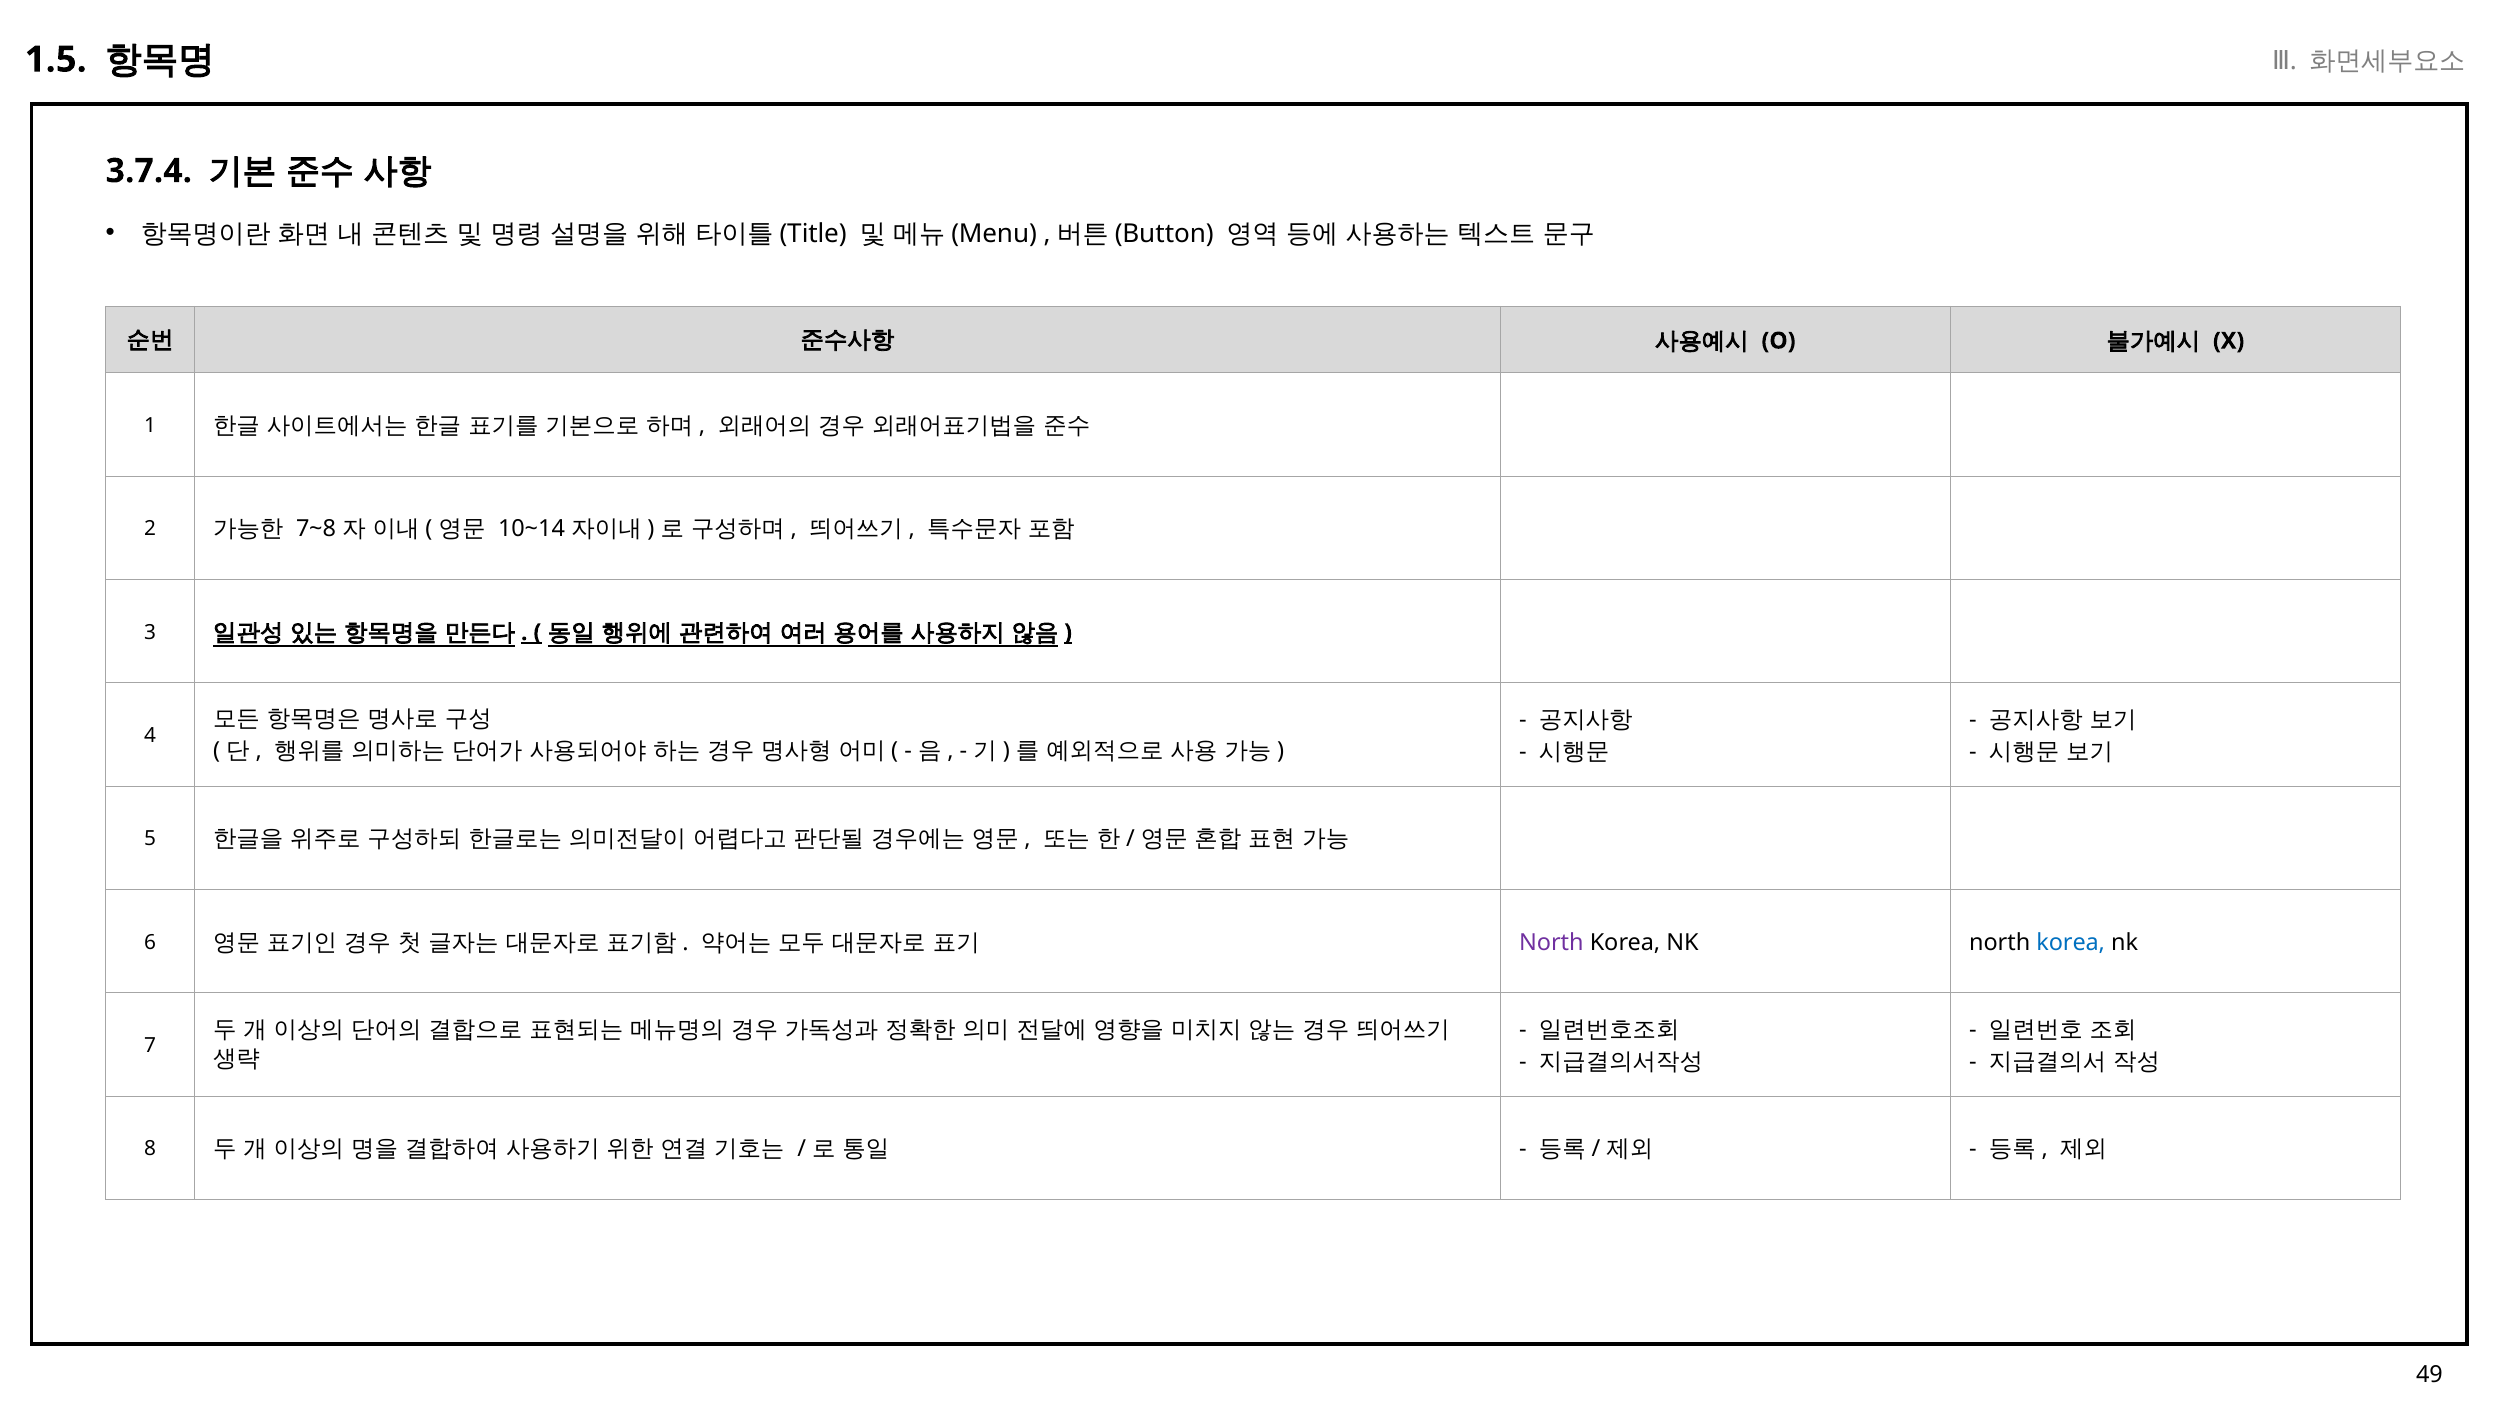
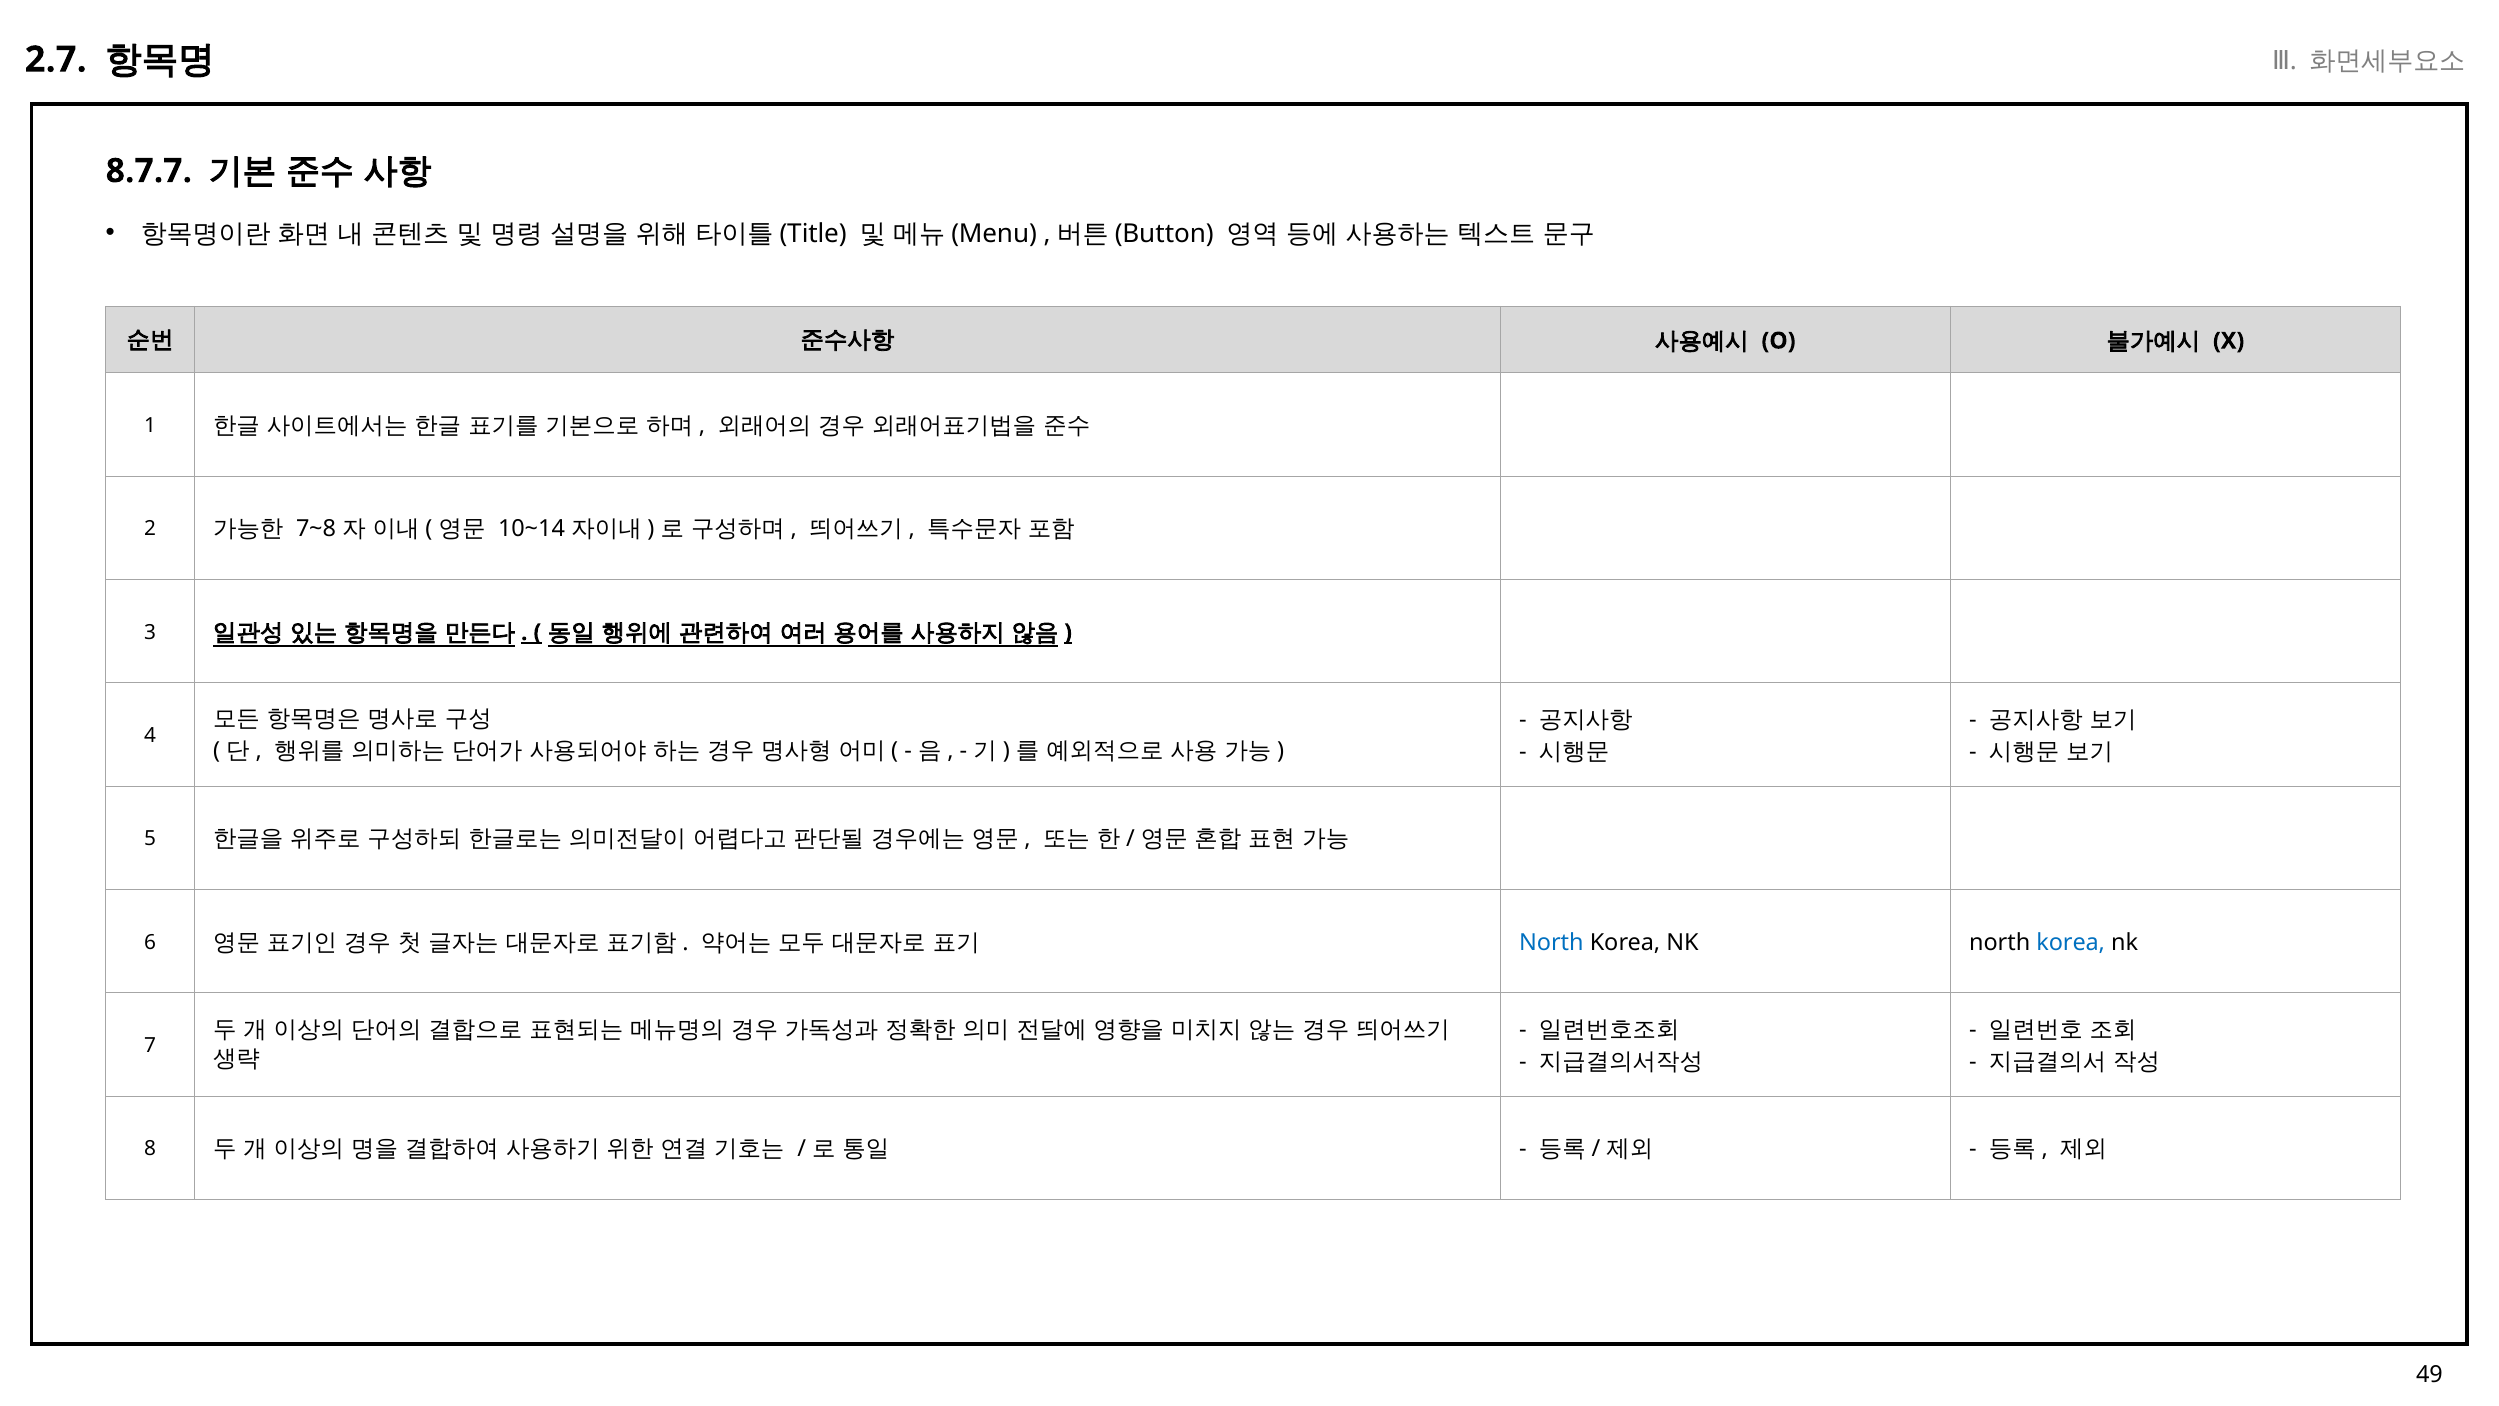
1.5: 1.5 -> 2.7 (56, 60)
3.7.4: 3.7.4 -> 8.7.7 (149, 171)
North colour: purple -> blue (1551, 942)
